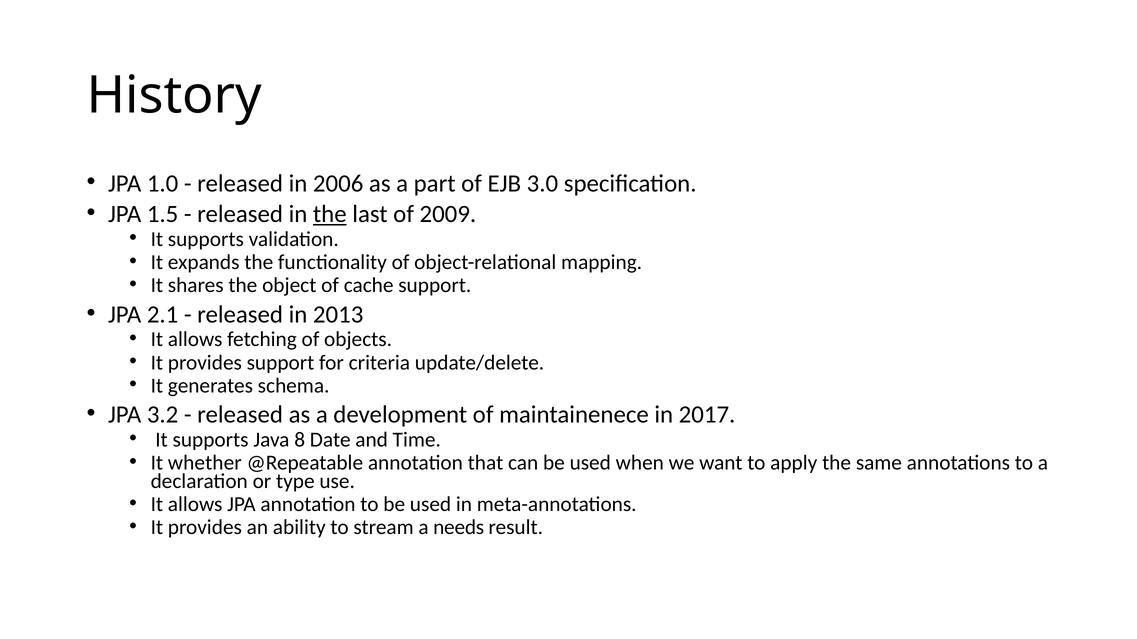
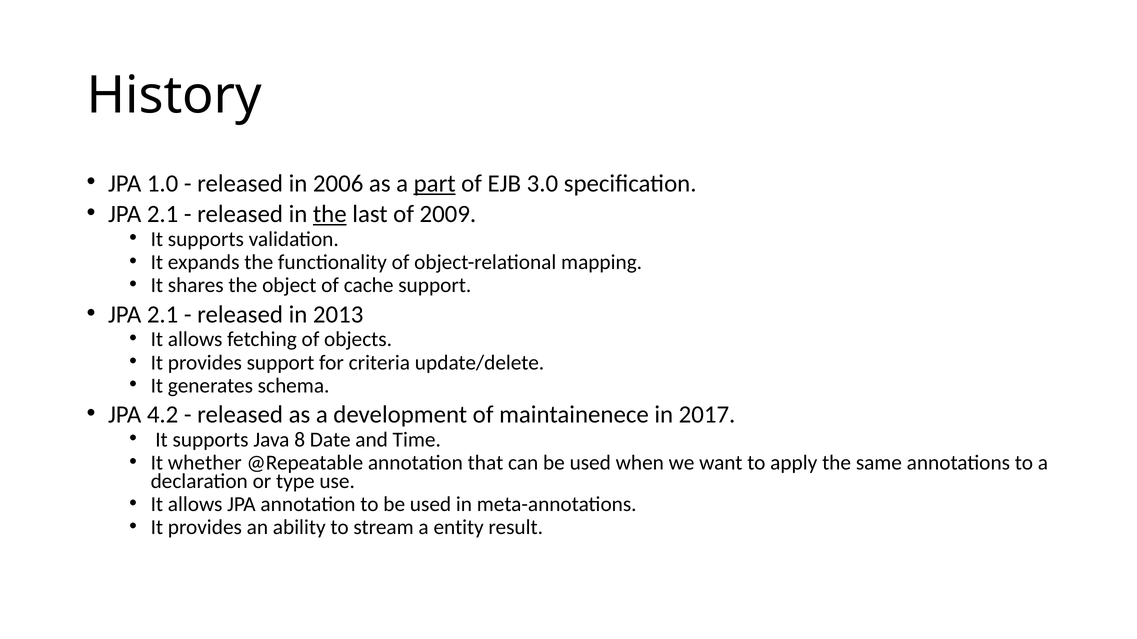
part underline: none -> present (435, 183)
1.5: 1.5 -> 2.1 (163, 214)
3.2: 3.2 -> 4.2 (163, 415)
needs: needs -> entity (459, 528)
